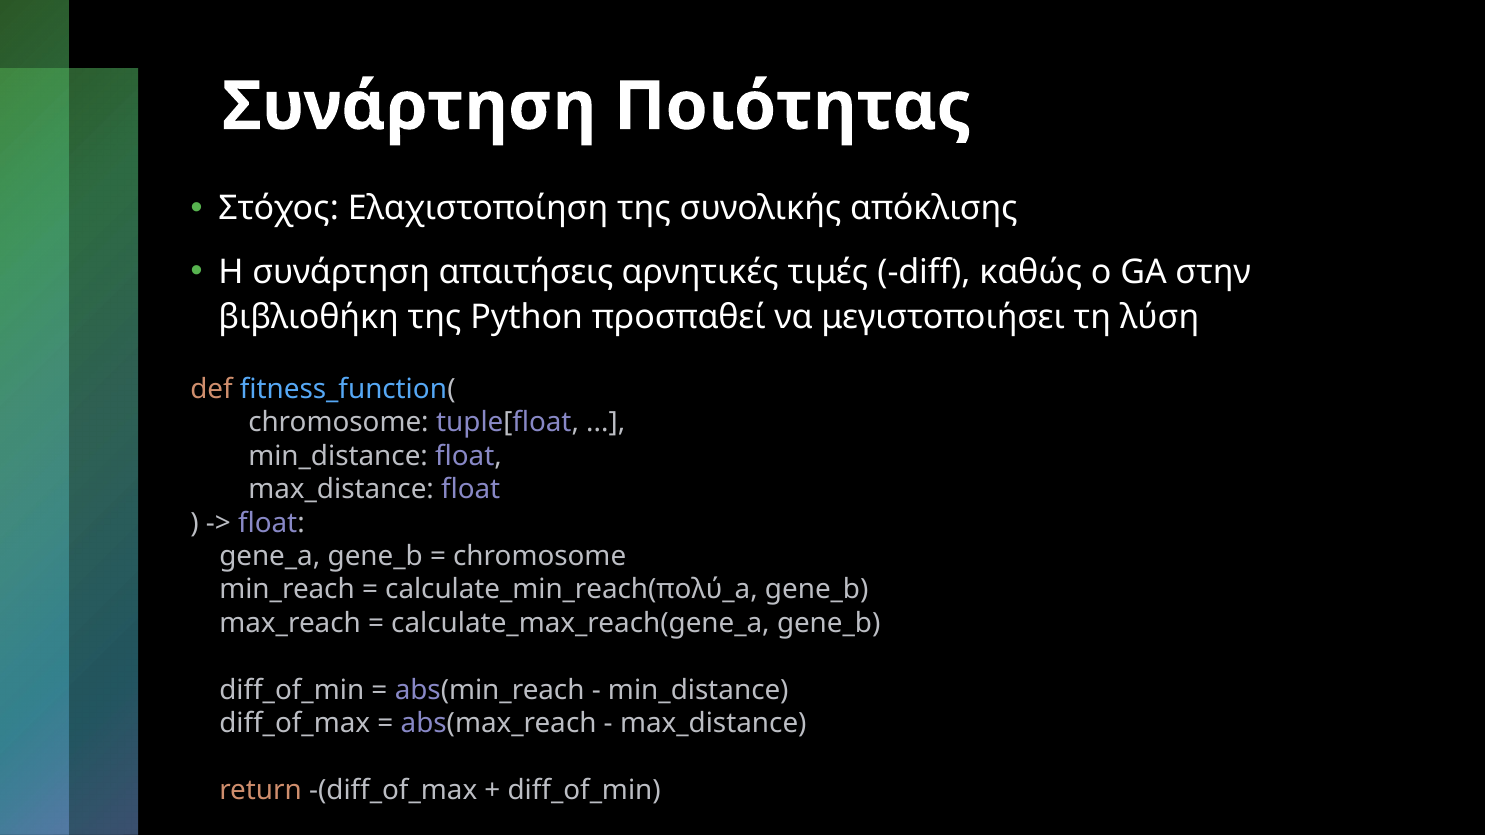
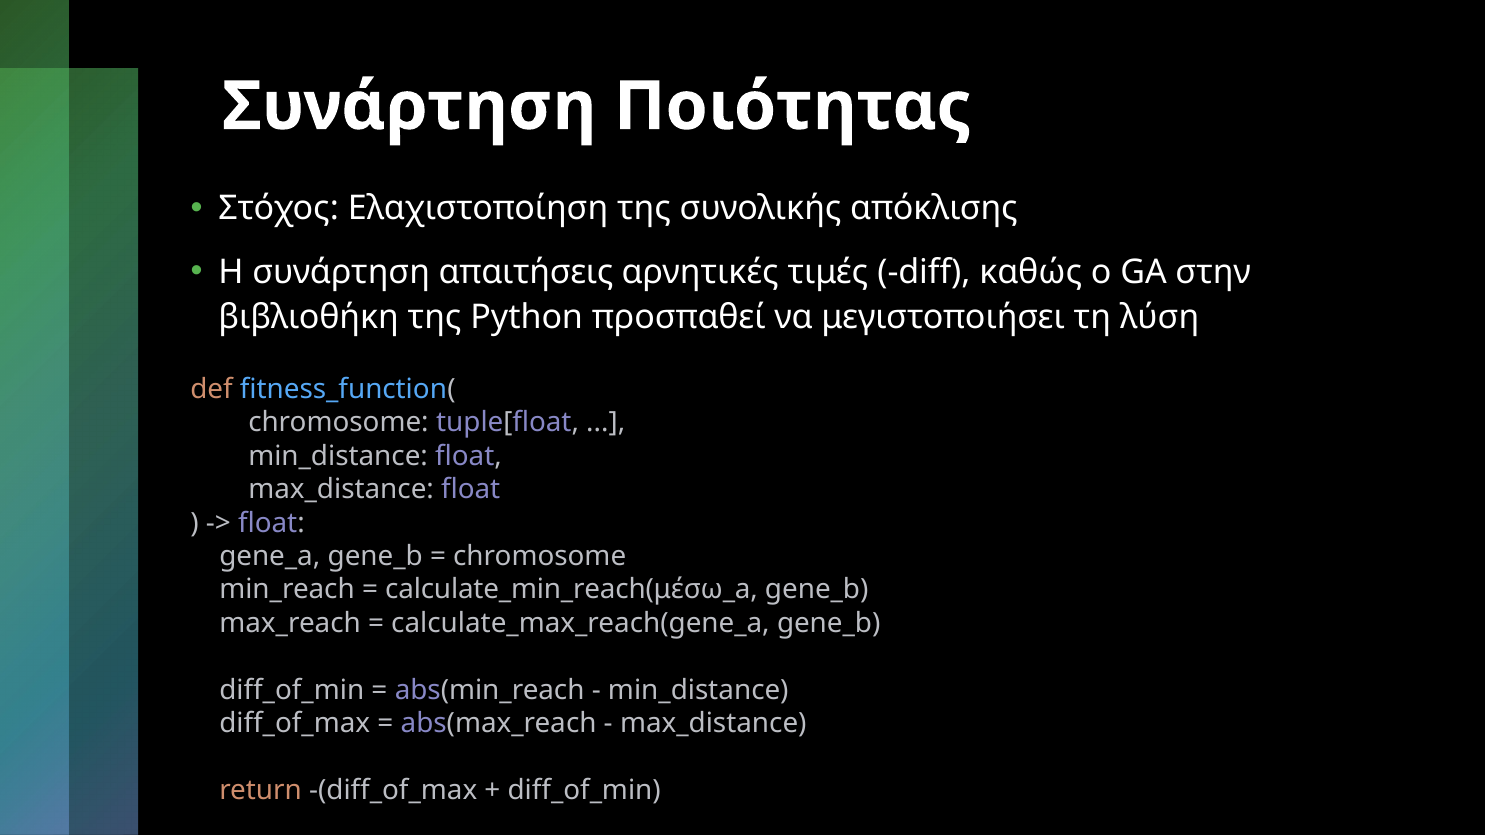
calculate_min_reach(πολύ_a: calculate_min_reach(πολύ_a -> calculate_min_reach(μέσω_a (572, 590)
